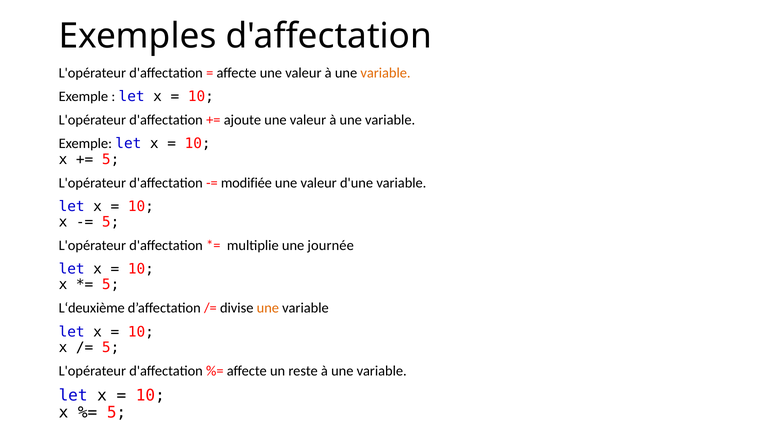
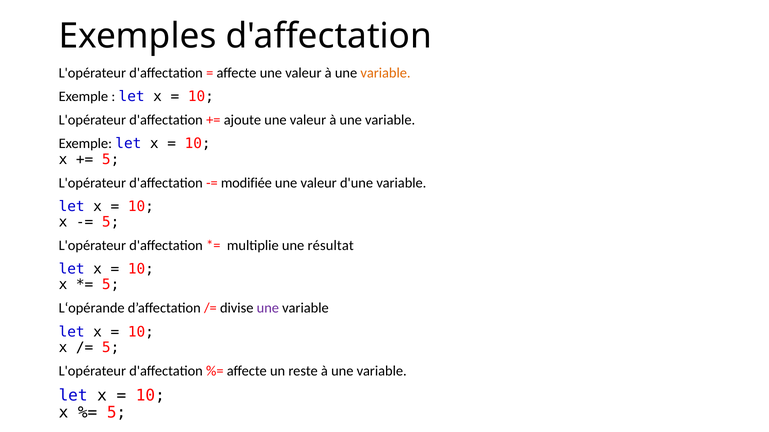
journée: journée -> résultat (331, 246)
L‘deuxième: L‘deuxième -> L‘opérande (92, 309)
une colour: orange -> purple (268, 309)
